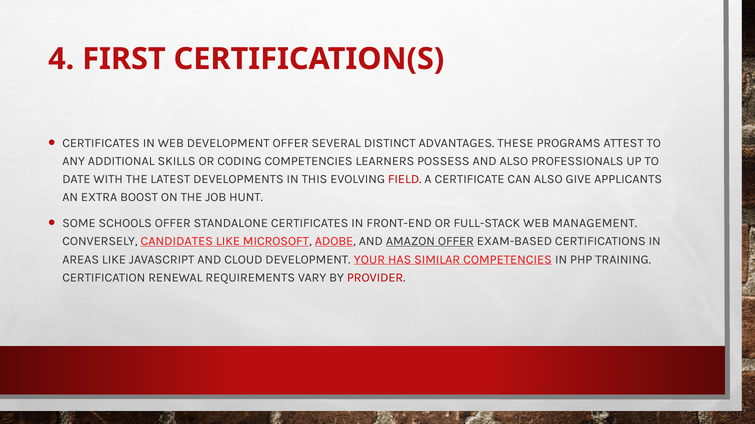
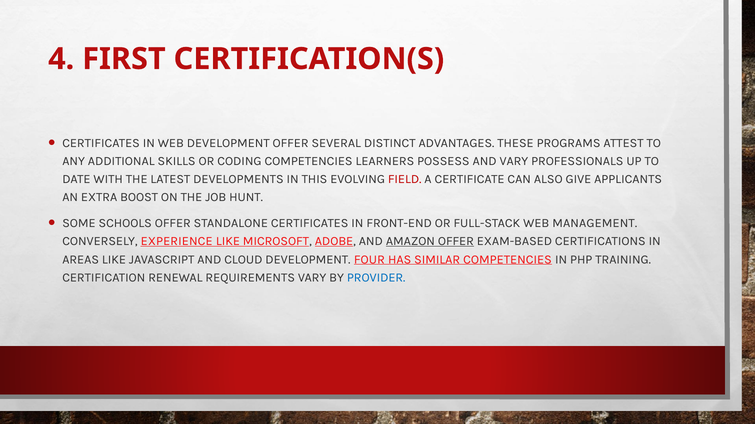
AND ALSO: ALSO -> VARY (514, 161)
CANDIDATES: CANDIDATES -> EXPERIENCE (177, 242)
YOUR: YOUR -> FOUR (369, 260)
PROVIDER colour: red -> blue (376, 278)
